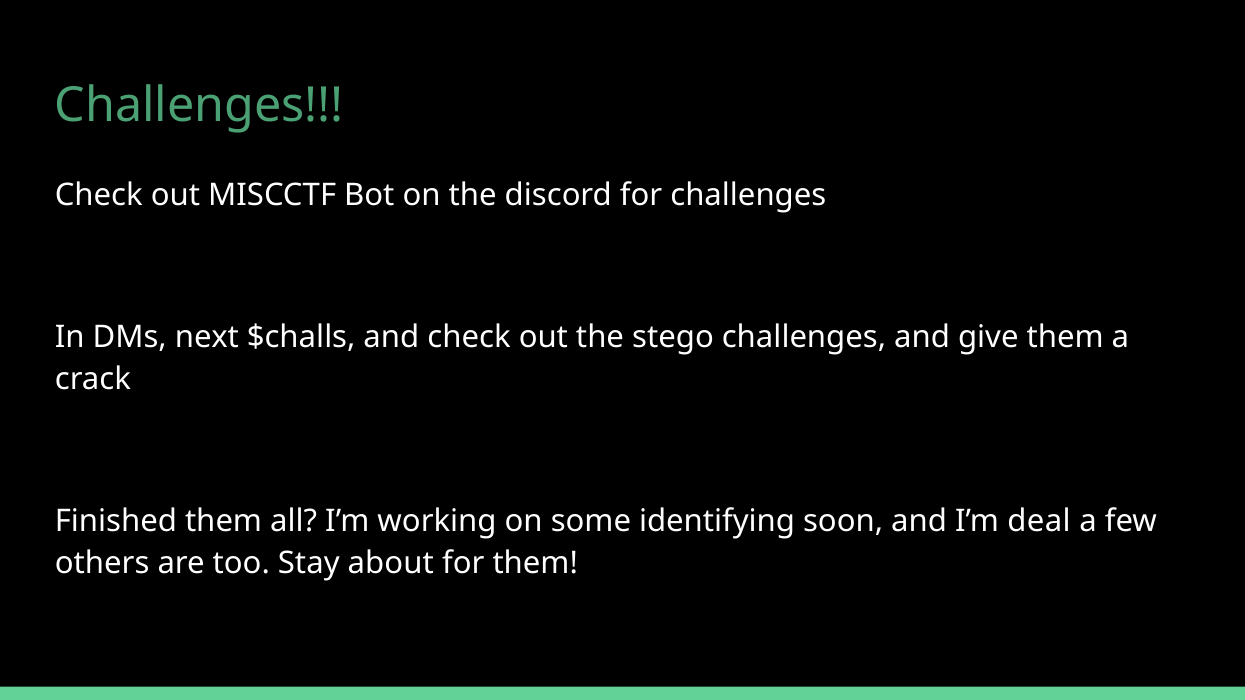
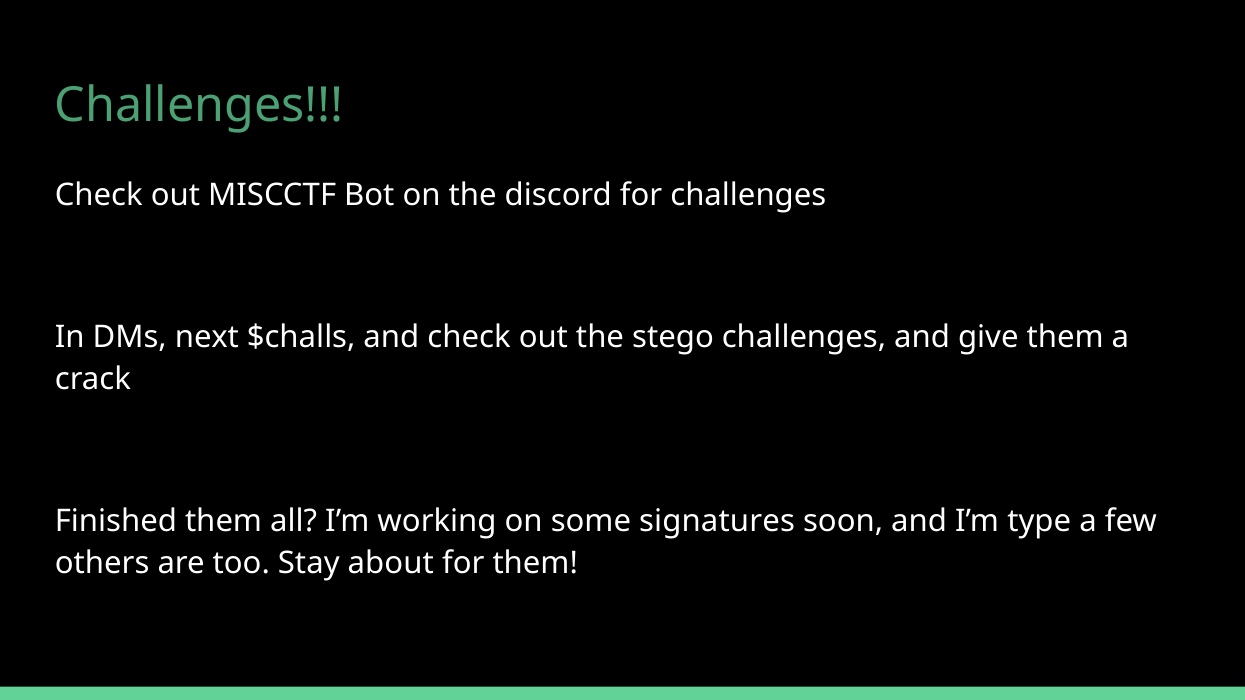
identifying: identifying -> signatures (717, 521)
deal: deal -> type (1039, 521)
